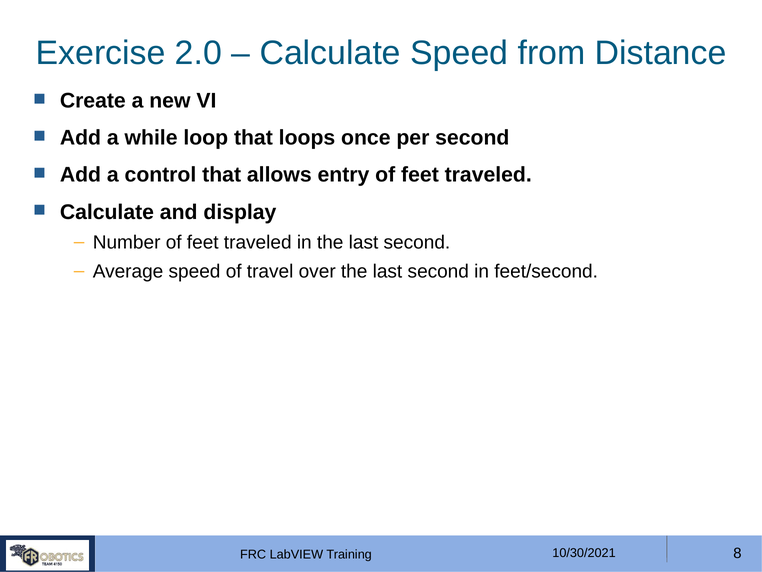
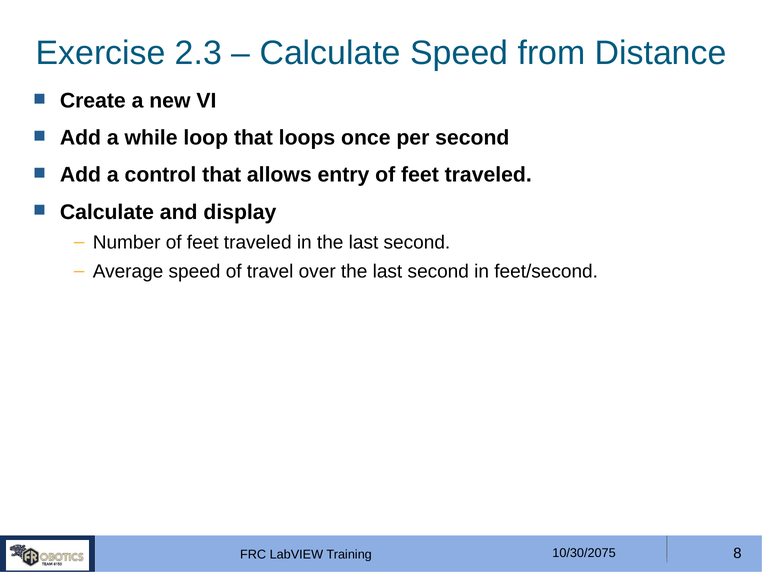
2.0: 2.0 -> 2.3 (198, 53)
10/30/2021: 10/30/2021 -> 10/30/2075 (584, 552)
